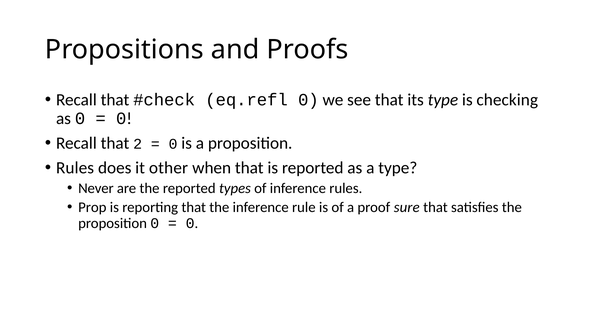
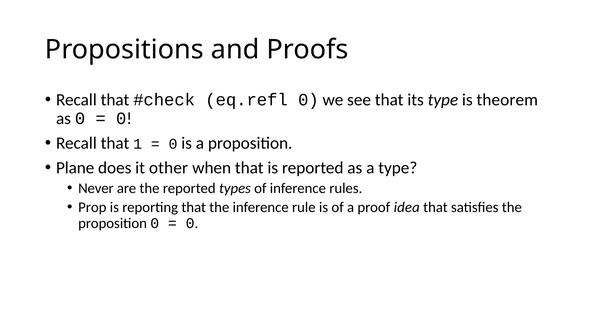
checking: checking -> theorem (507, 100)
2: 2 -> 1 (138, 144)
Rules: Rules -> Plane (75, 168)
sure: sure -> idea (407, 207)
